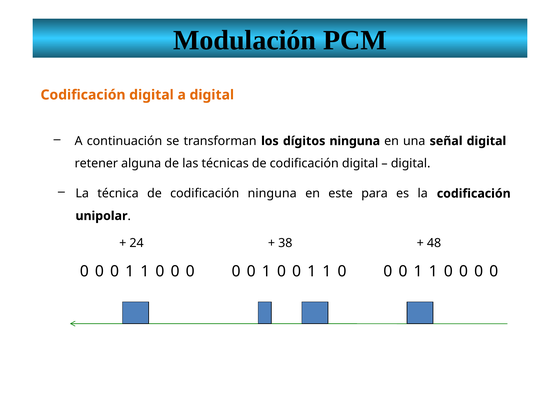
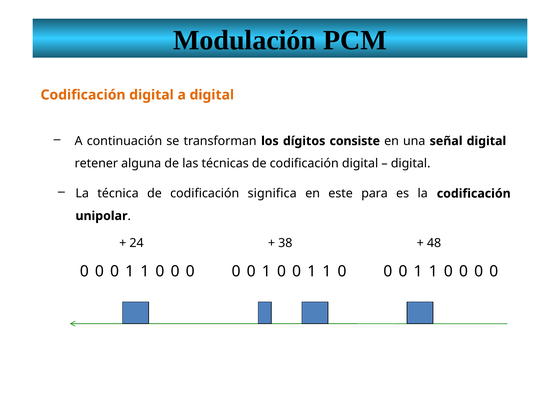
dígitos ninguna: ninguna -> consiste (355, 141)
codificación ninguna: ninguna -> significa (272, 194)
